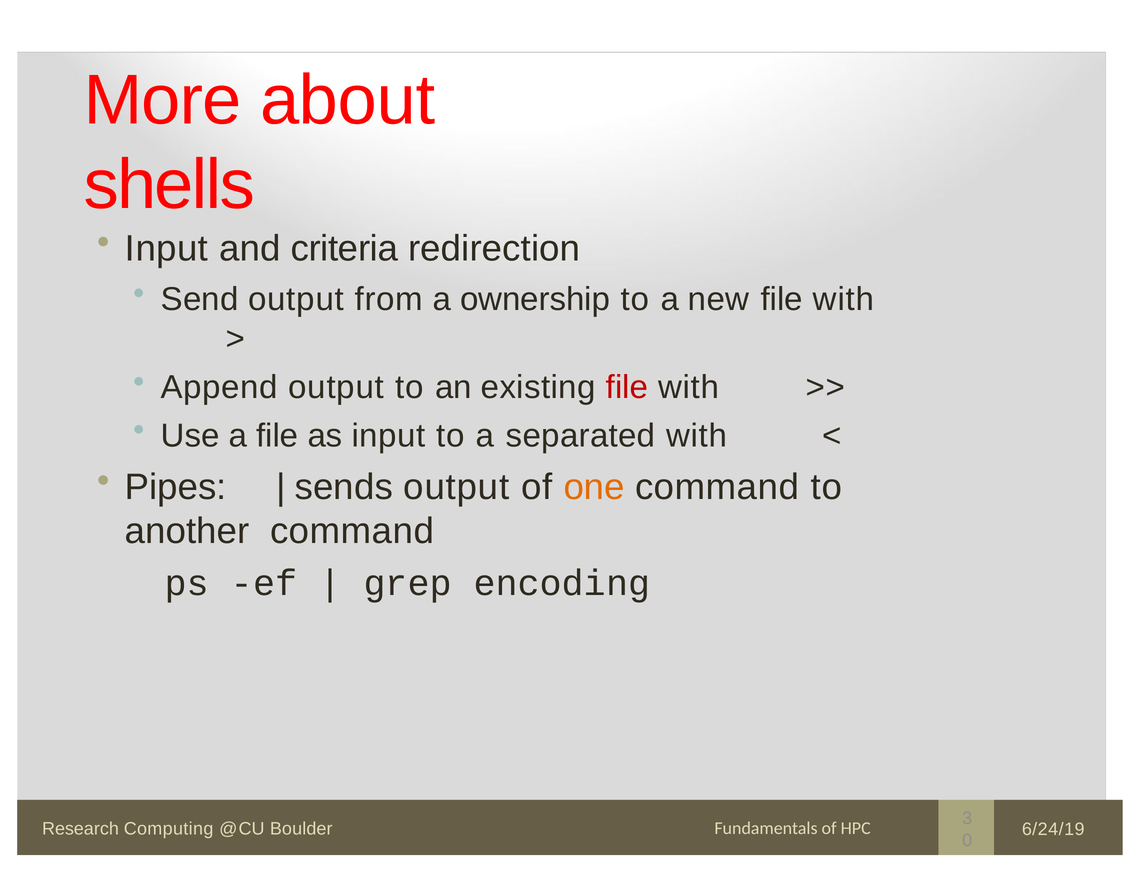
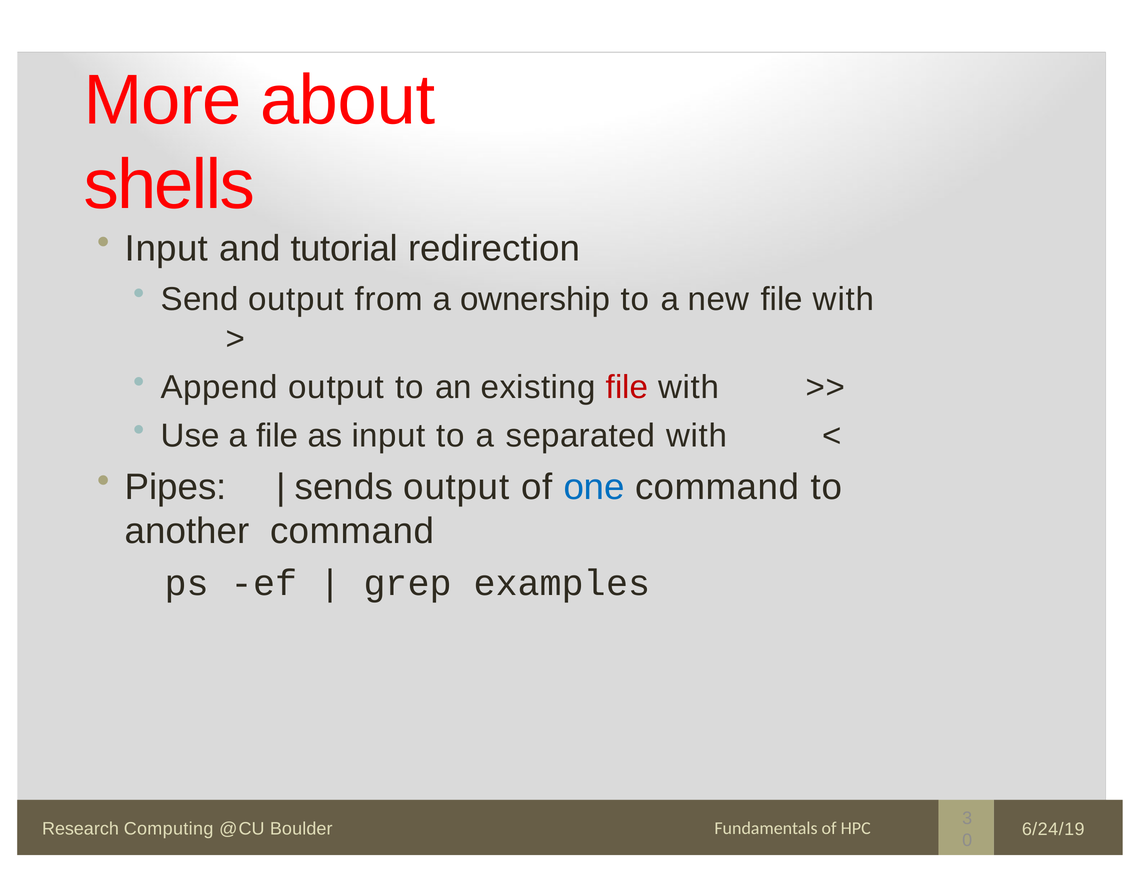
criteria: criteria -> tutorial (344, 249)
one colour: orange -> blue (594, 487)
encoding: encoding -> examples (562, 583)
